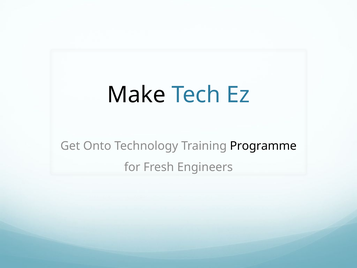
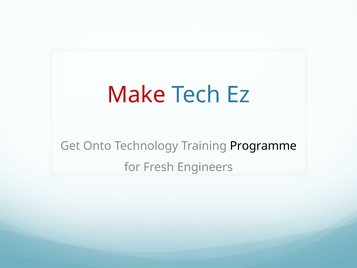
Make colour: black -> red (136, 95)
